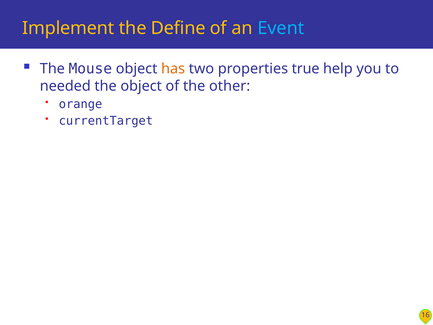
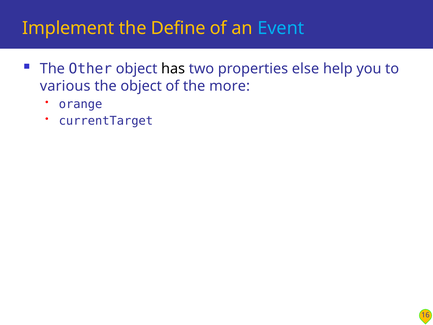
Mouse: Mouse -> Other (90, 69)
has colour: orange -> black (173, 69)
true: true -> else (306, 69)
needed: needed -> various (65, 86)
other: other -> more (230, 86)
